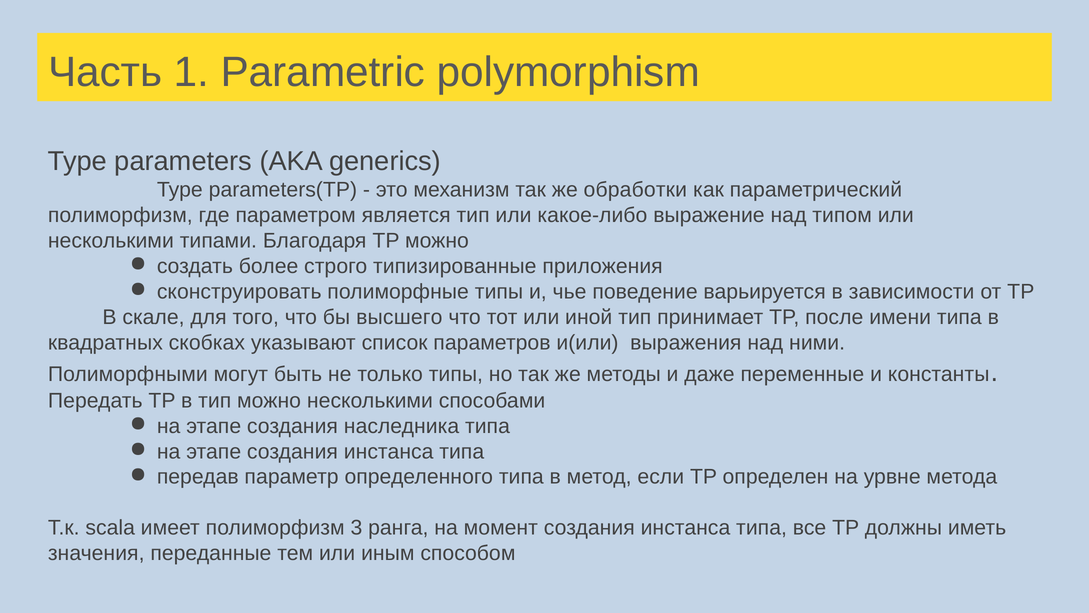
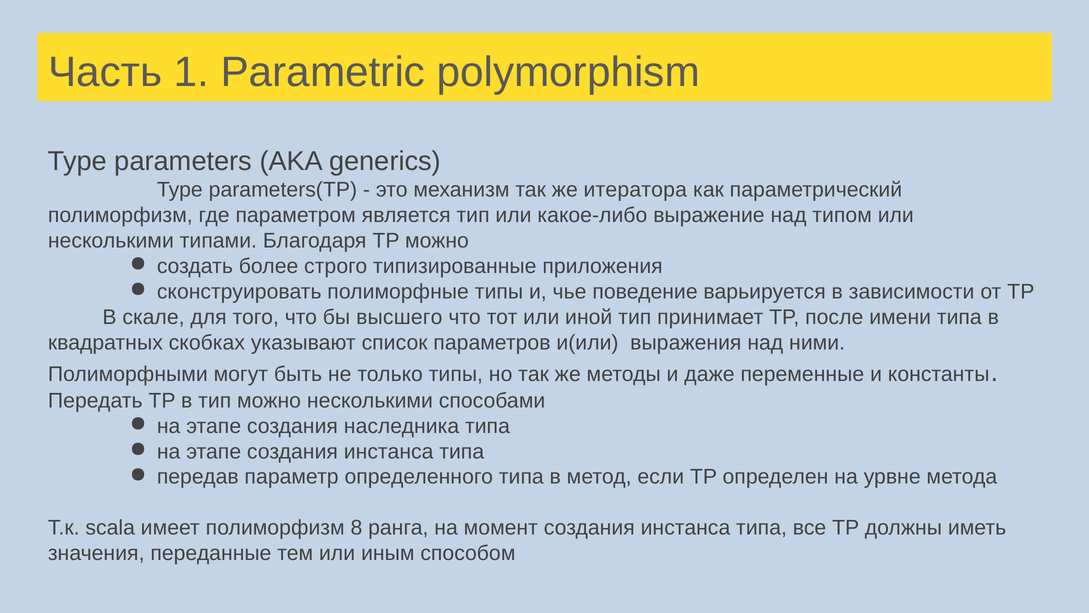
обработки: обработки -> итератора (635, 190)
3: 3 -> 8 (356, 528)
